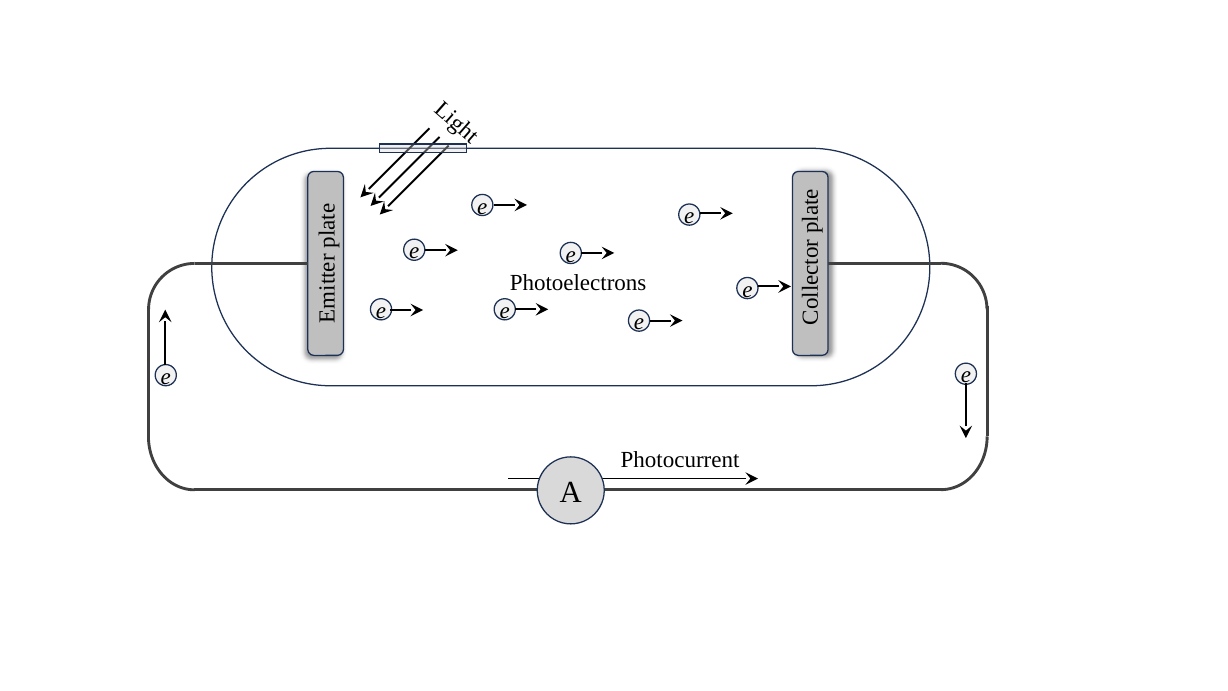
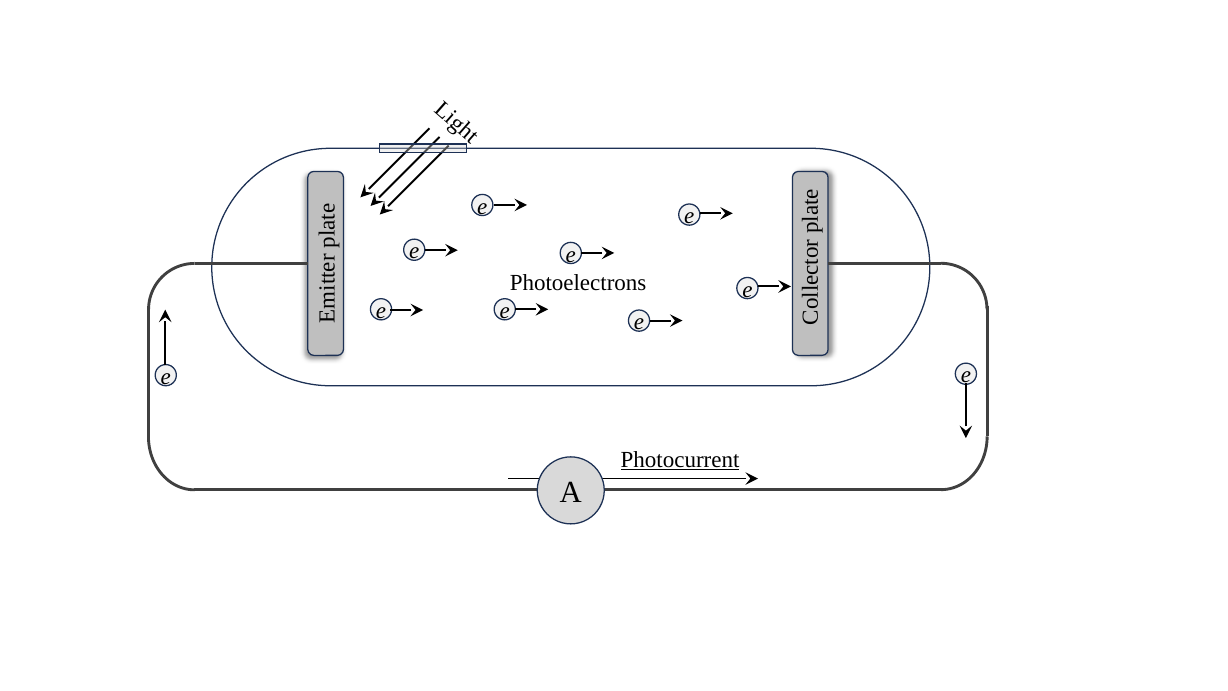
Photocurrent underline: none -> present (680, 459)
